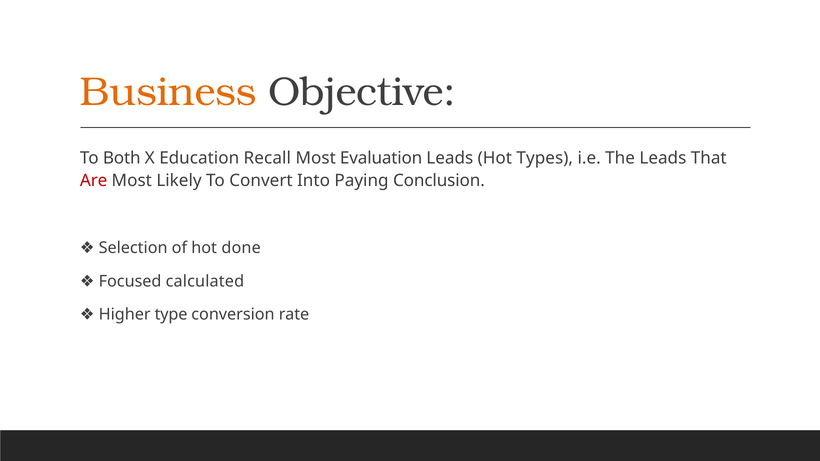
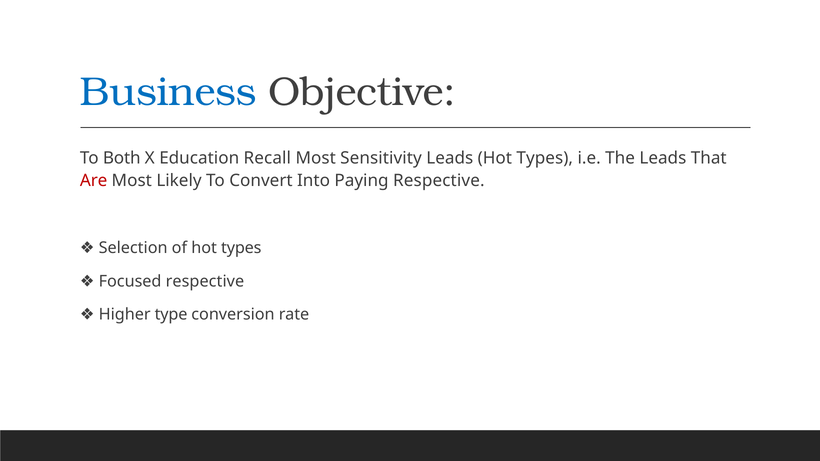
Business colour: orange -> blue (168, 92)
Evaluation: Evaluation -> Sensitivity (381, 158)
Paying Conclusion: Conclusion -> Respective (439, 181)
of hot done: done -> types (241, 248)
Focused calculated: calculated -> respective (205, 281)
